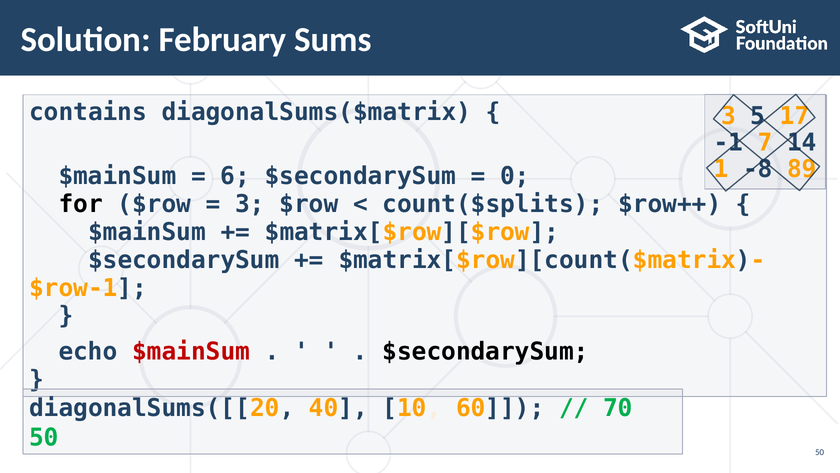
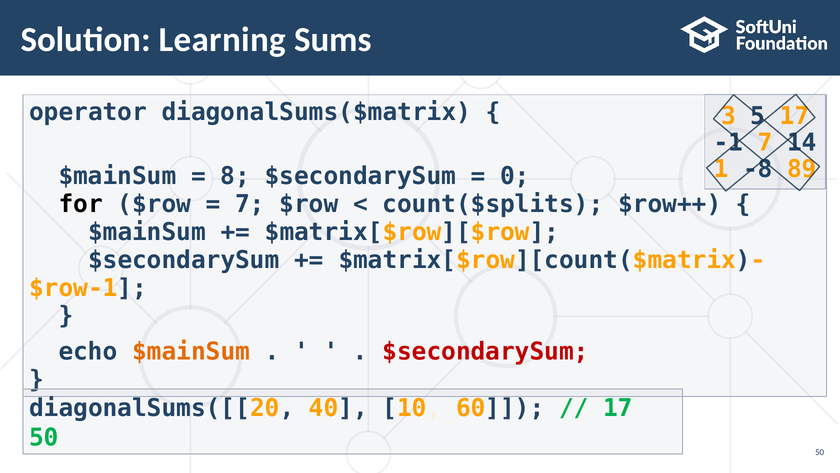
February: February -> Learning (222, 40)
contains: contains -> operator (88, 112)
6: 6 -> 8 (235, 176)
3: 3 -> 7 (250, 204)
$mainSum colour: red -> orange (191, 352)
$secondarySum colour: black -> red (485, 352)
70: 70 -> 17 (618, 408)
